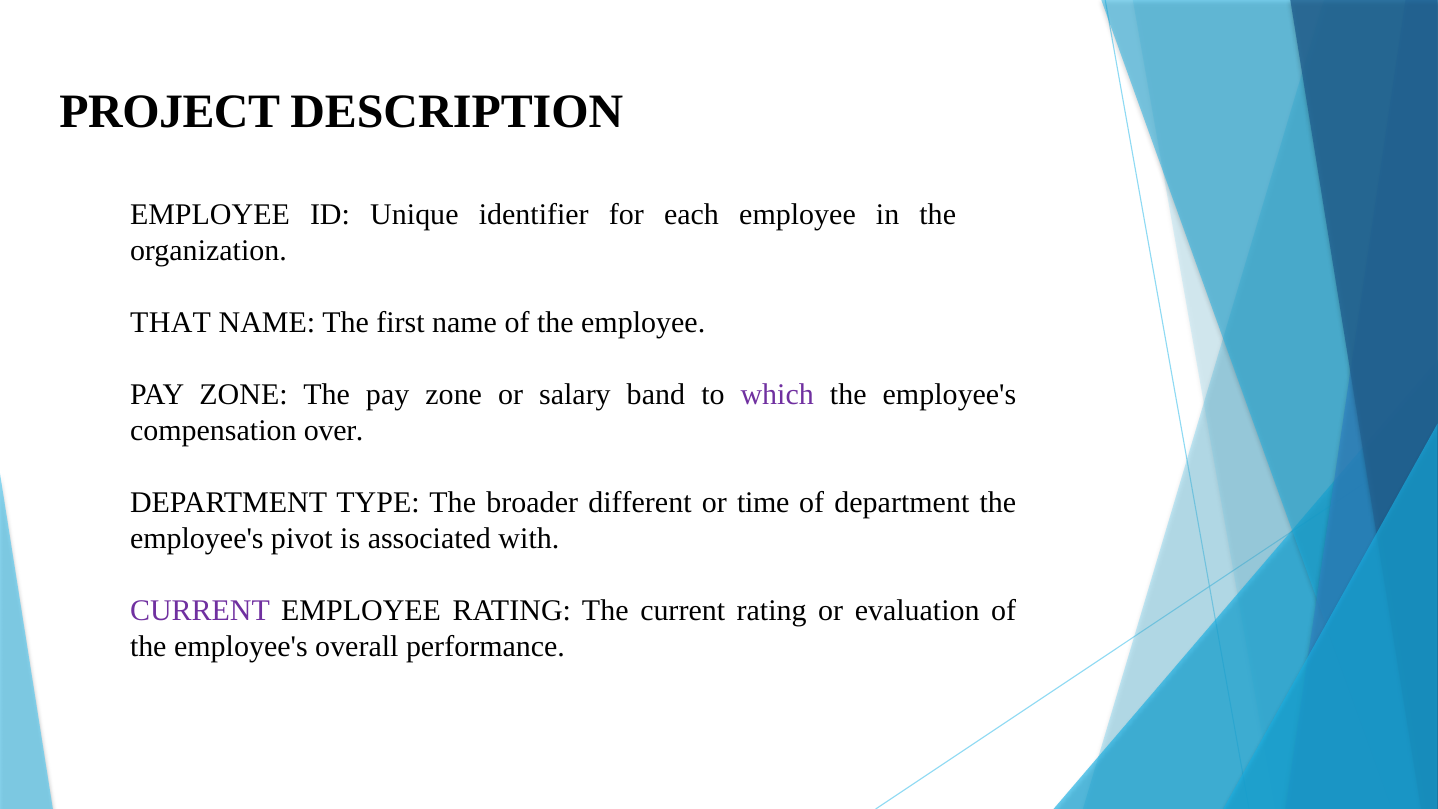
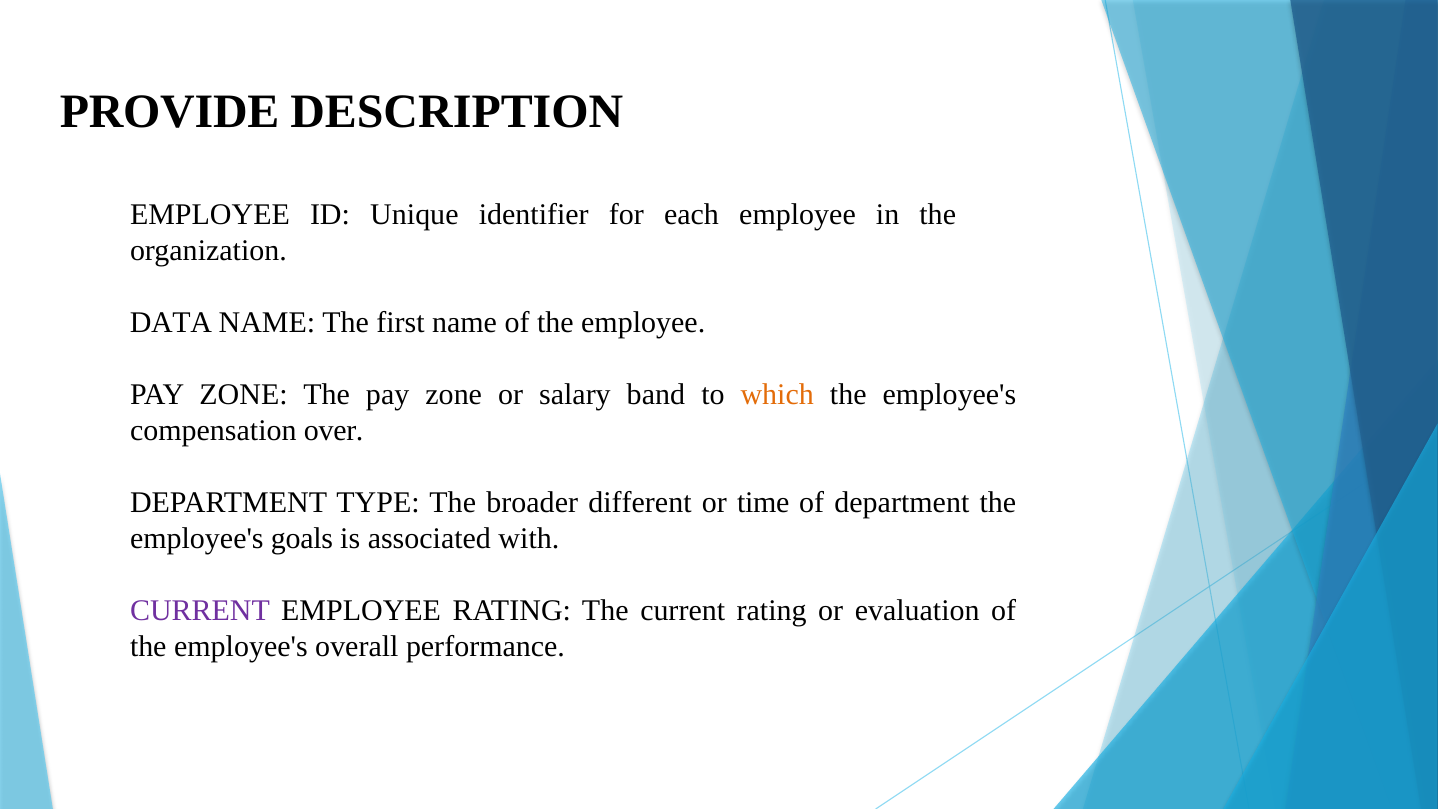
PROJECT: PROJECT -> PROVIDE (170, 111)
THAT: THAT -> DATA (171, 322)
which colour: purple -> orange (777, 394)
pivot: pivot -> goals (302, 538)
